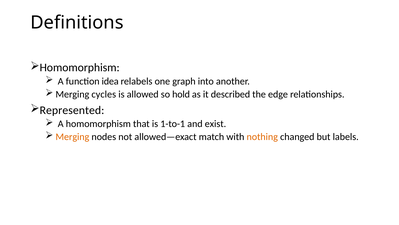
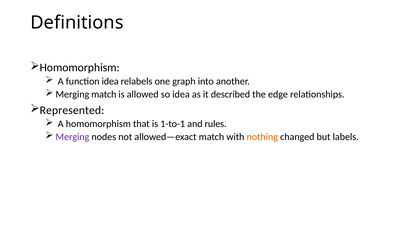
Merging cycles: cycles -> match (104, 94)
so hold: hold -> idea (181, 94)
exist: exist -> rules (216, 124)
Merging colour: orange -> purple (72, 136)
